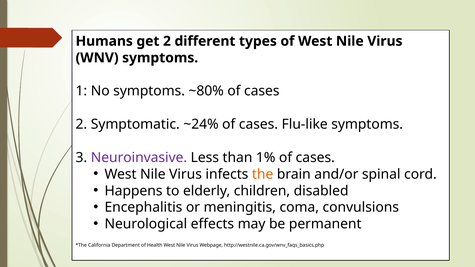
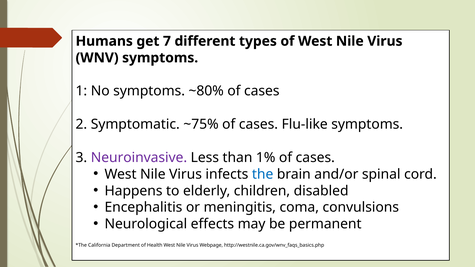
get 2: 2 -> 7 (167, 41)
~24%: ~24% -> ~75% (201, 124)
the colour: orange -> blue (263, 174)
